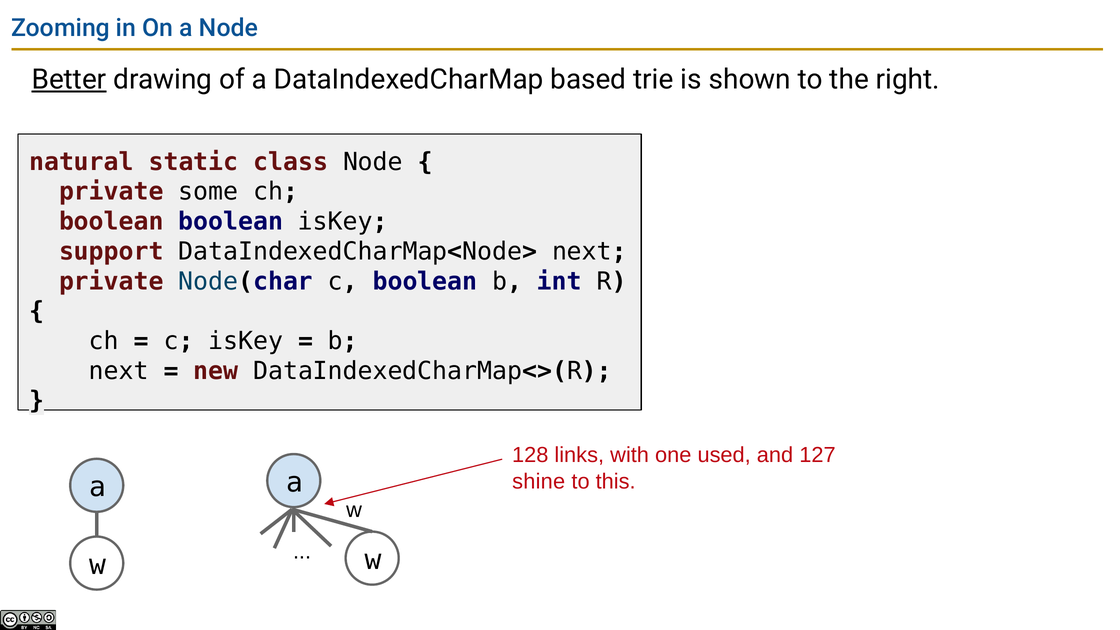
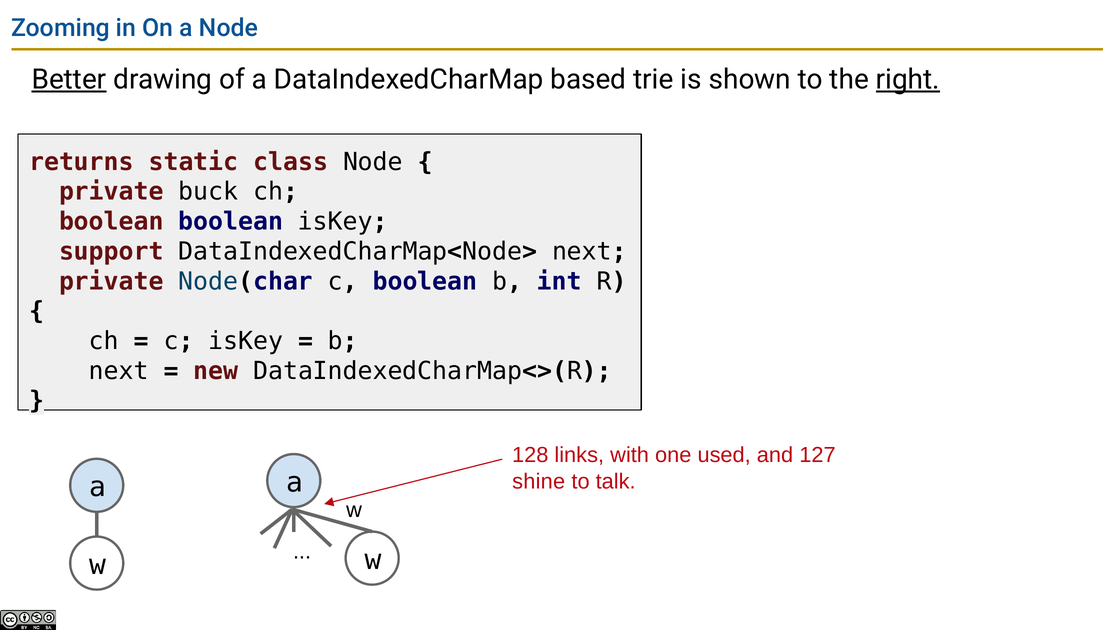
right underline: none -> present (908, 79)
natural: natural -> returns (81, 162)
some: some -> buck (208, 192)
this: this -> talk (616, 481)
